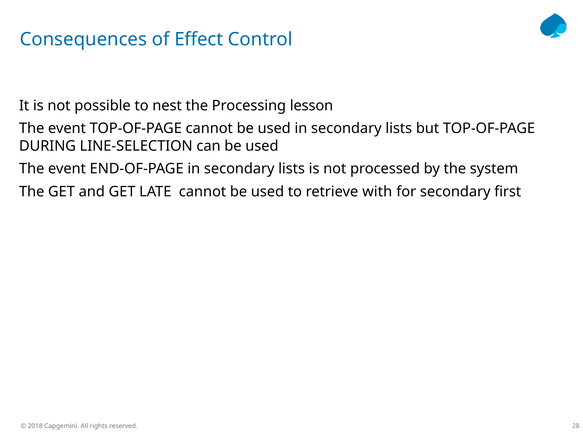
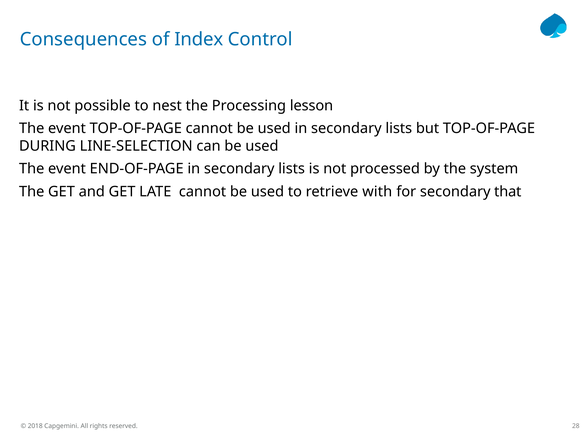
Effect: Effect -> Index (199, 39)
first: first -> that (508, 191)
